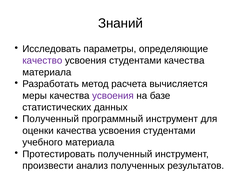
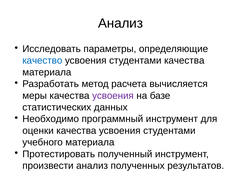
Знаний: Знаний -> Анализ (120, 23)
качество colour: purple -> blue (42, 60)
Полученный: Полученный -> Необходимо (51, 119)
